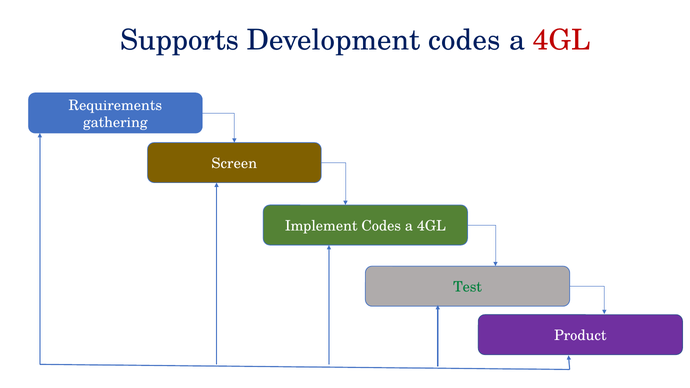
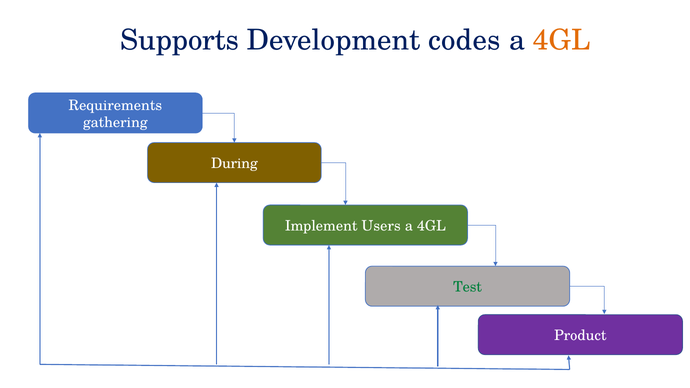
4GL colour: red -> orange (562, 40)
Screen: Screen -> During (234, 164)
Implement Codes: Codes -> Users (381, 226)
